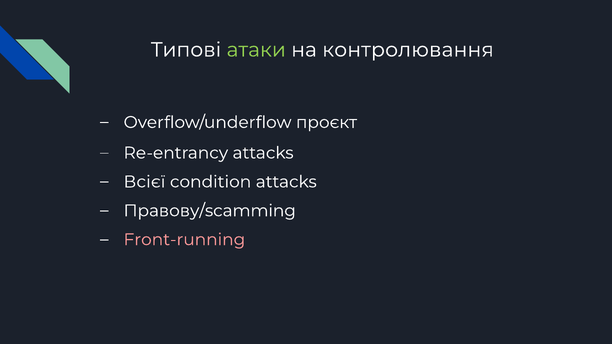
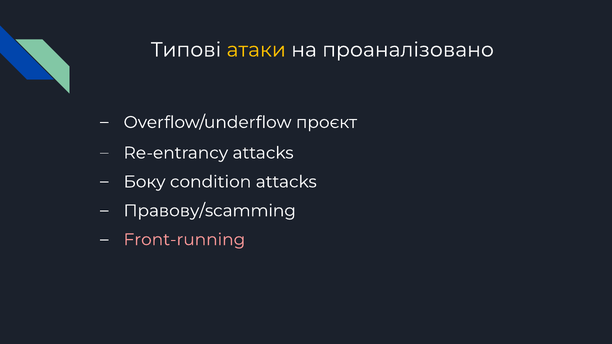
атаки colour: light green -> yellow (256, 50)
контролювання: контролювання -> проаналізовано (408, 50)
Всієї: Всієї -> Боку (145, 182)
